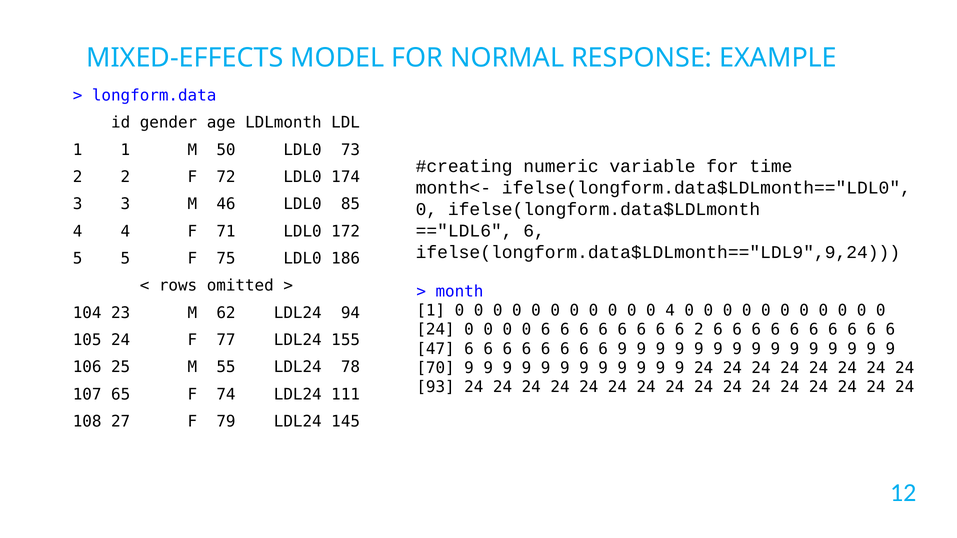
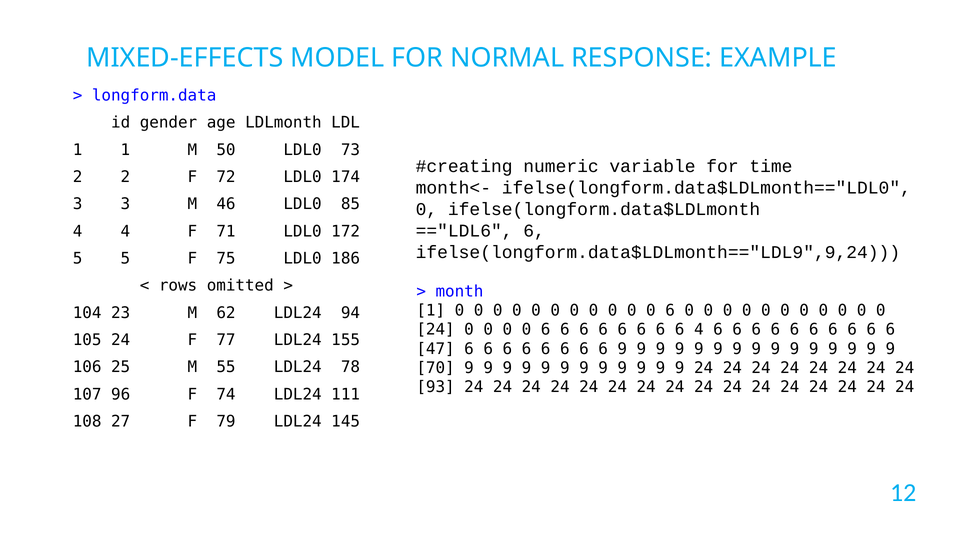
4: 4 -> 6 (670, 311)
6 2: 2 -> 4 (699, 330)
65: 65 -> 96 (121, 395)
